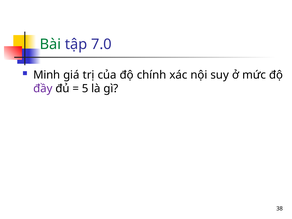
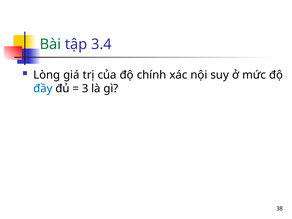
7.0: 7.0 -> 3.4 (101, 44)
Minh: Minh -> Lòng (47, 75)
đầy colour: purple -> blue (43, 89)
5: 5 -> 3 (85, 89)
